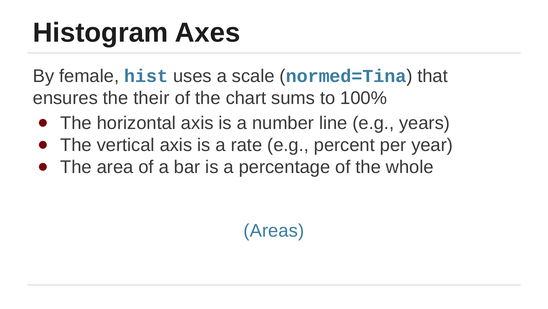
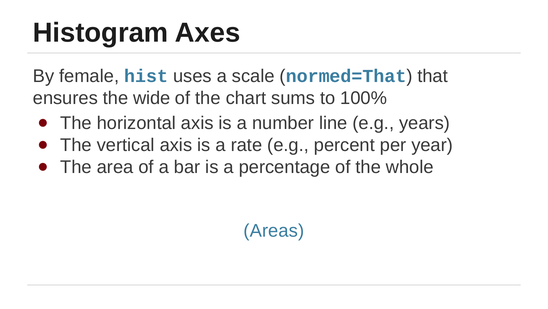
normed=Tina: normed=Tina -> normed=That (346, 76)
their: their -> wide (152, 98)
